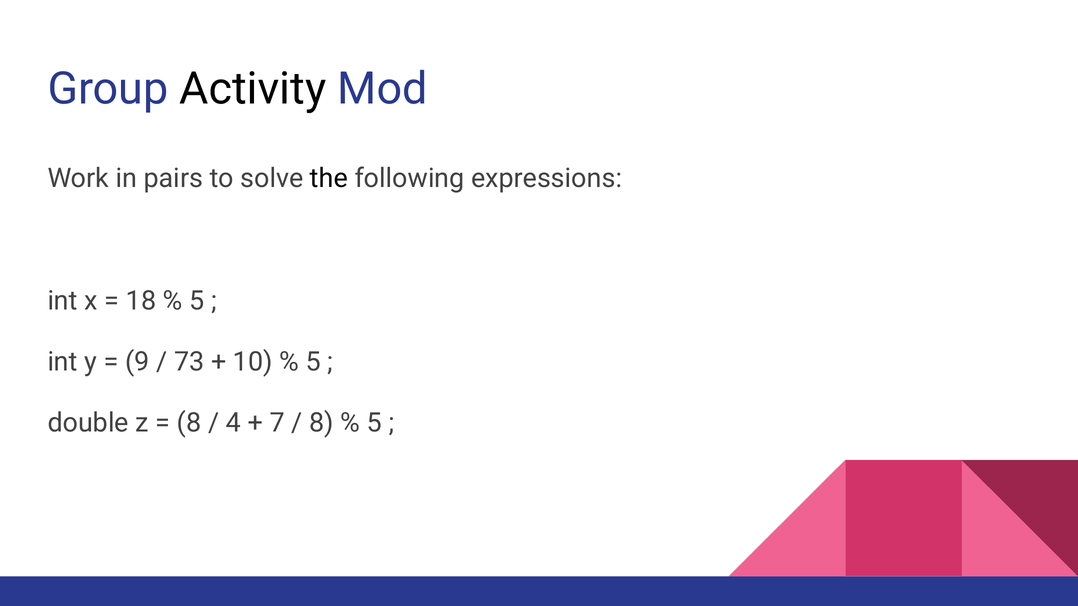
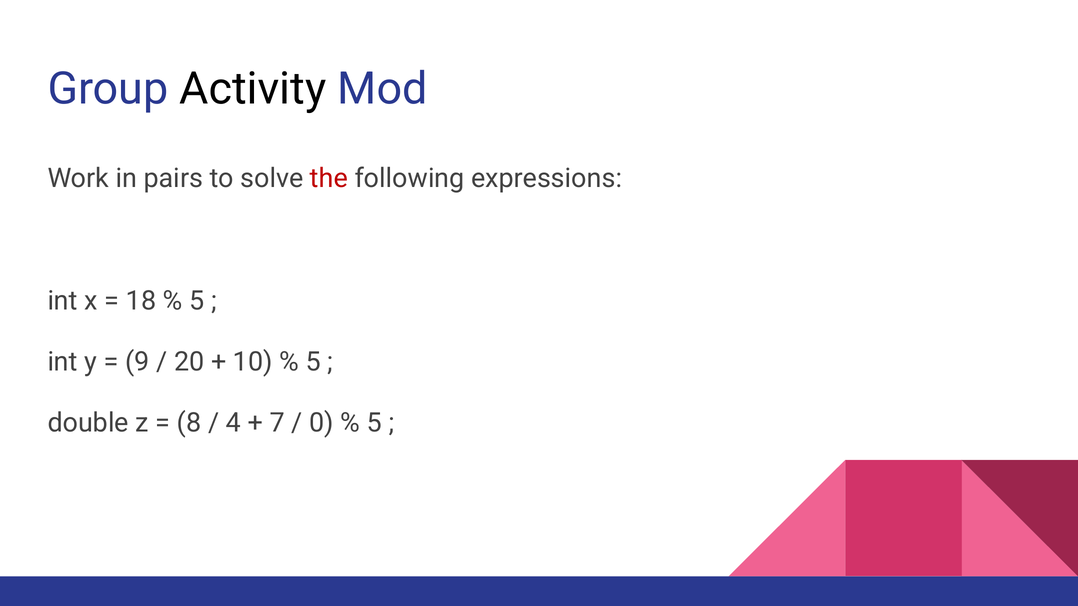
the colour: black -> red (329, 179)
73: 73 -> 20 (189, 362)
8: 8 -> 0 (321, 423)
